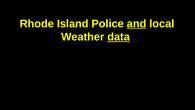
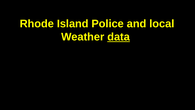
and underline: present -> none (137, 24)
